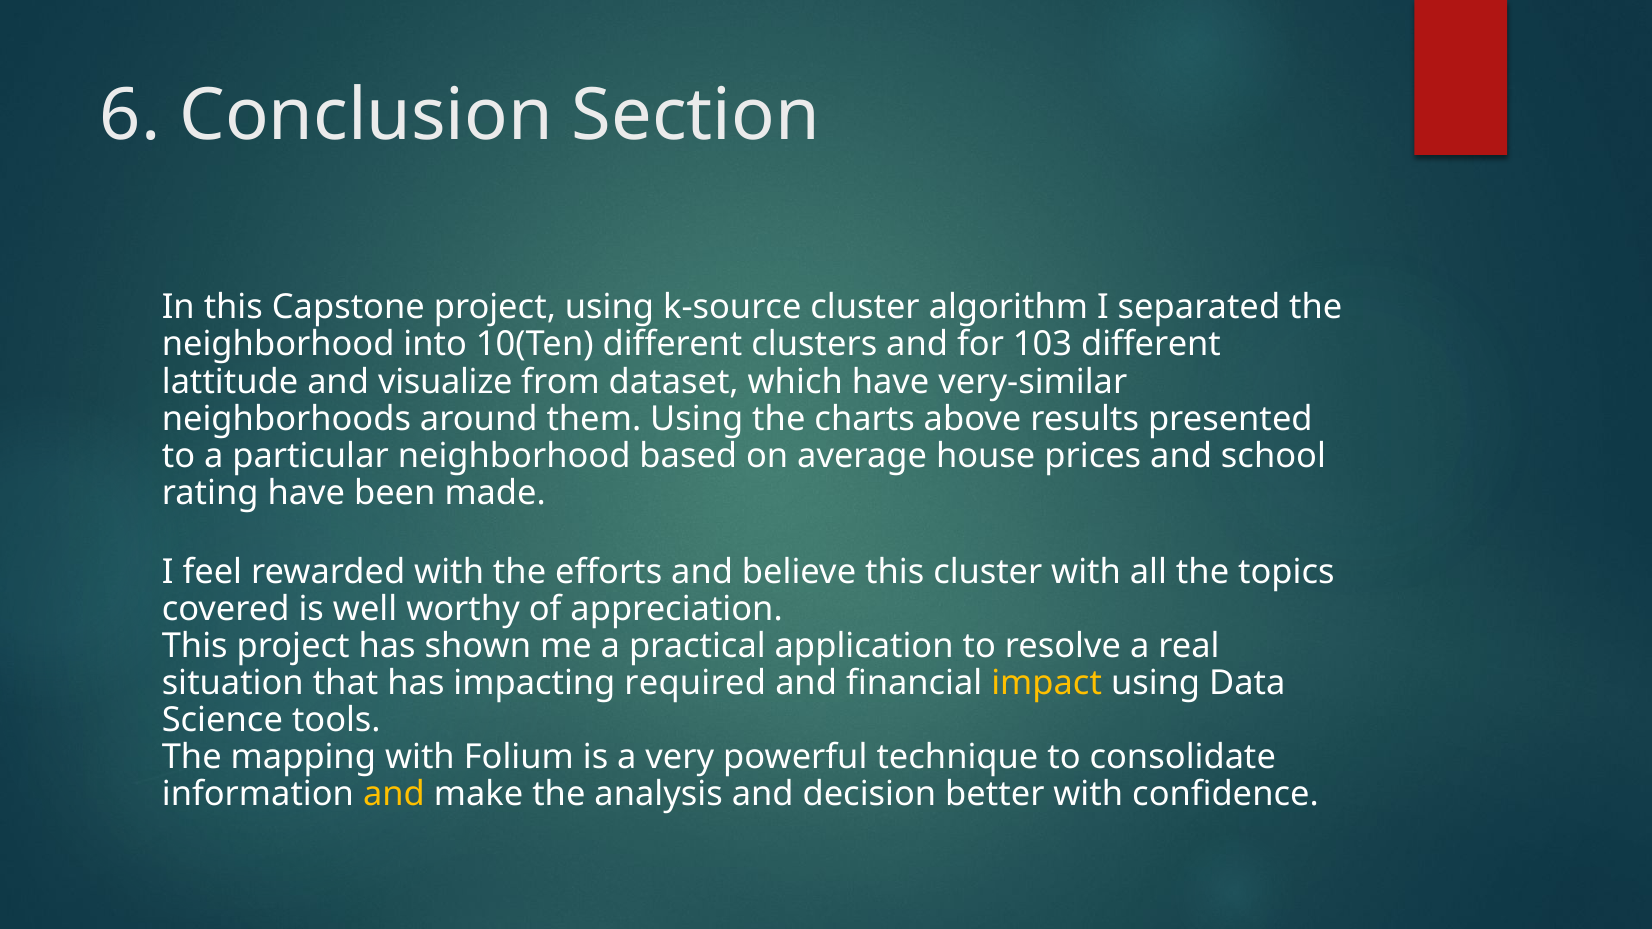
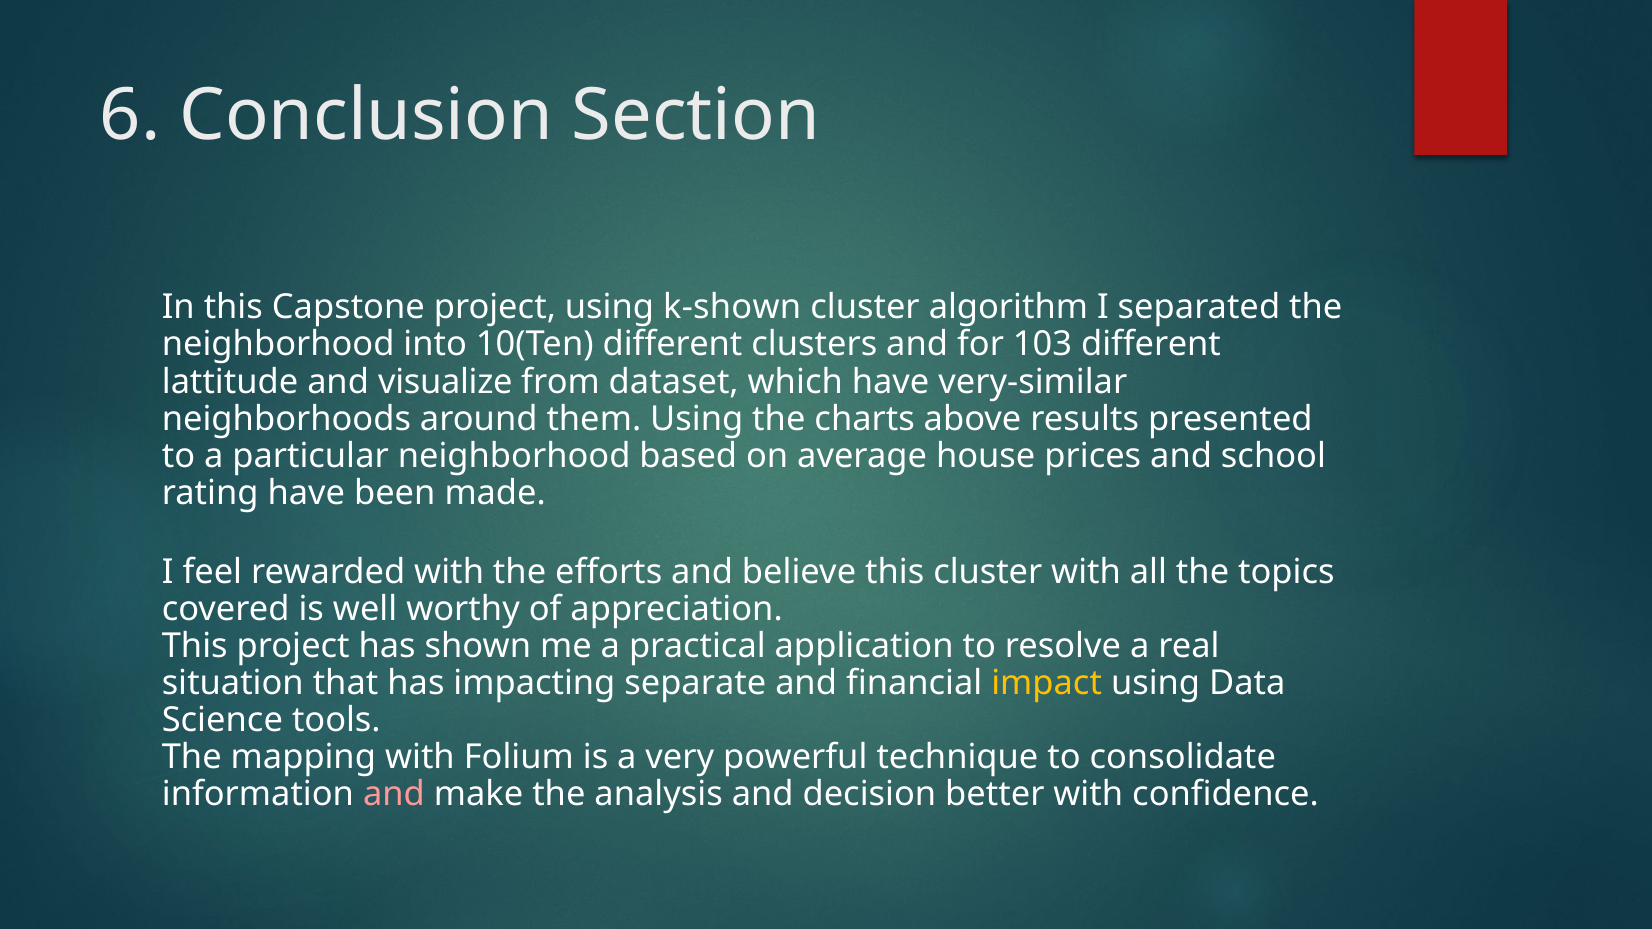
k-source: k-source -> k-shown (732, 307)
required: required -> separate (695, 683)
and colour: yellow -> pink (394, 795)
